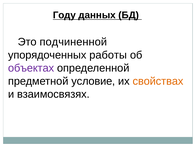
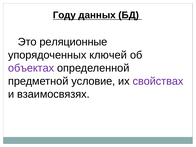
подчиненной: подчиненной -> реляционные (73, 42)
работы: работы -> ключей (108, 55)
свойствах colour: orange -> purple (158, 81)
